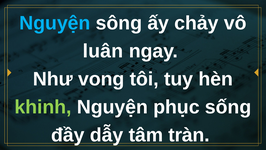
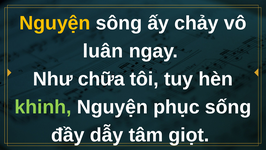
Nguyện colour: light blue -> yellow (55, 23)
vong: vong -> chữa (101, 79)
tràn: tràn -> giọt (189, 135)
